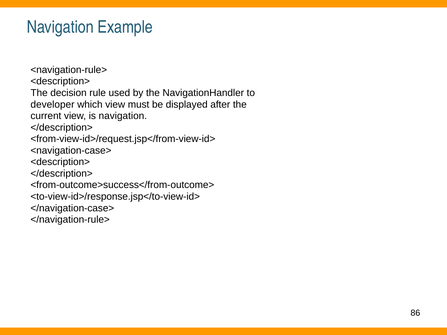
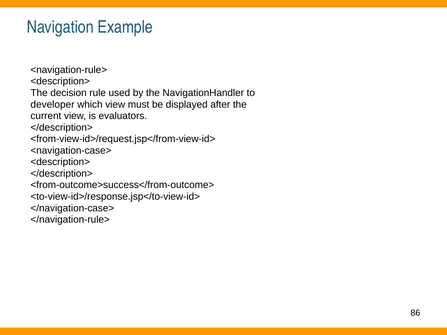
is navigation: navigation -> evaluators (123, 116)
